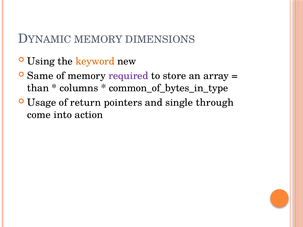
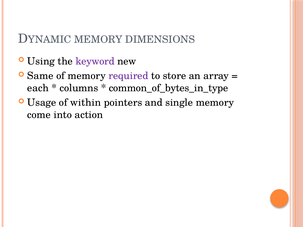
keyword colour: orange -> purple (95, 61)
than: than -> each (38, 88)
return: return -> within (86, 103)
single through: through -> memory (215, 103)
